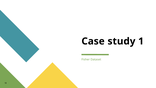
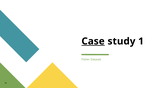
Case underline: none -> present (93, 41)
